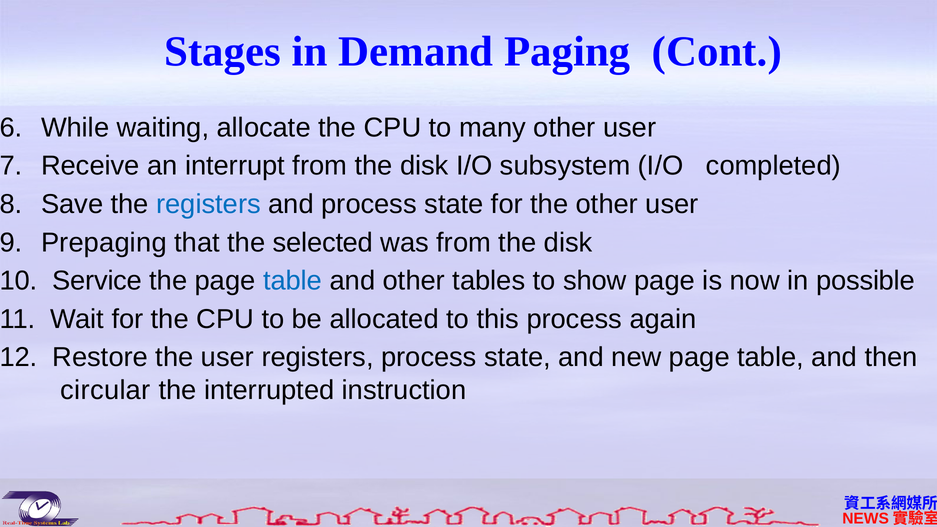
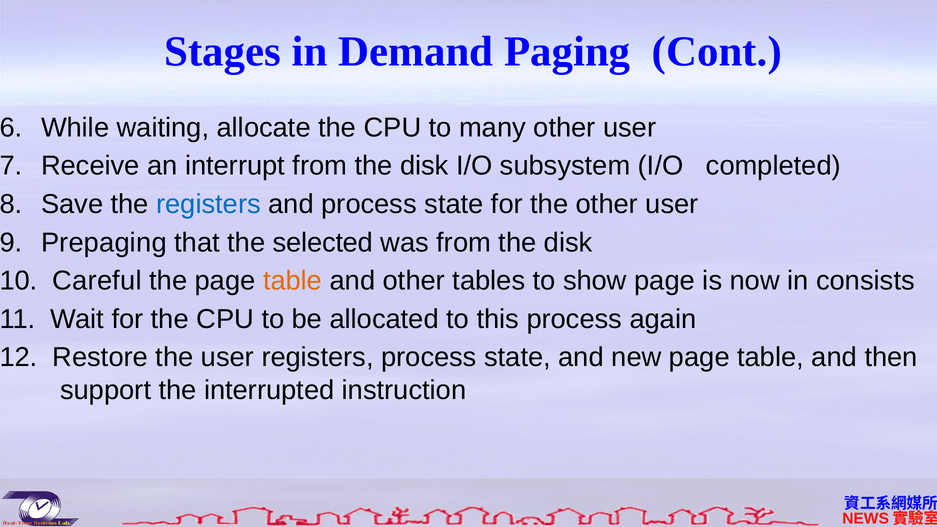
Service: Service -> Careful (97, 281)
table colour: blue -> orange (293, 281)
possible: possible -> consists (865, 281)
circular: circular -> support (106, 390)
